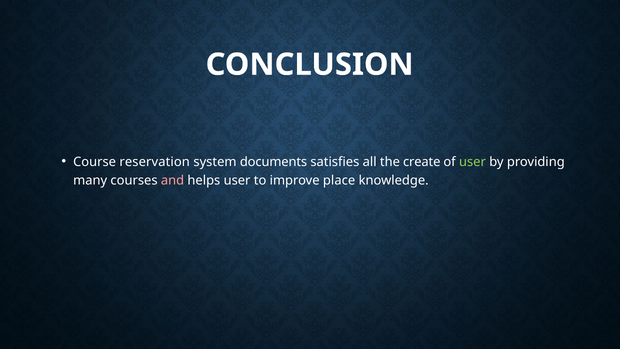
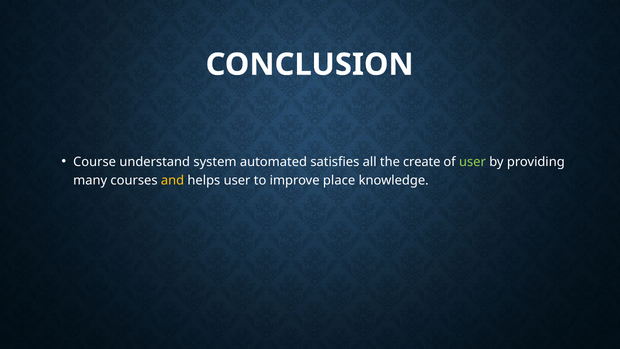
reservation: reservation -> understand (155, 162)
documents: documents -> automated (273, 162)
and colour: pink -> yellow (173, 180)
